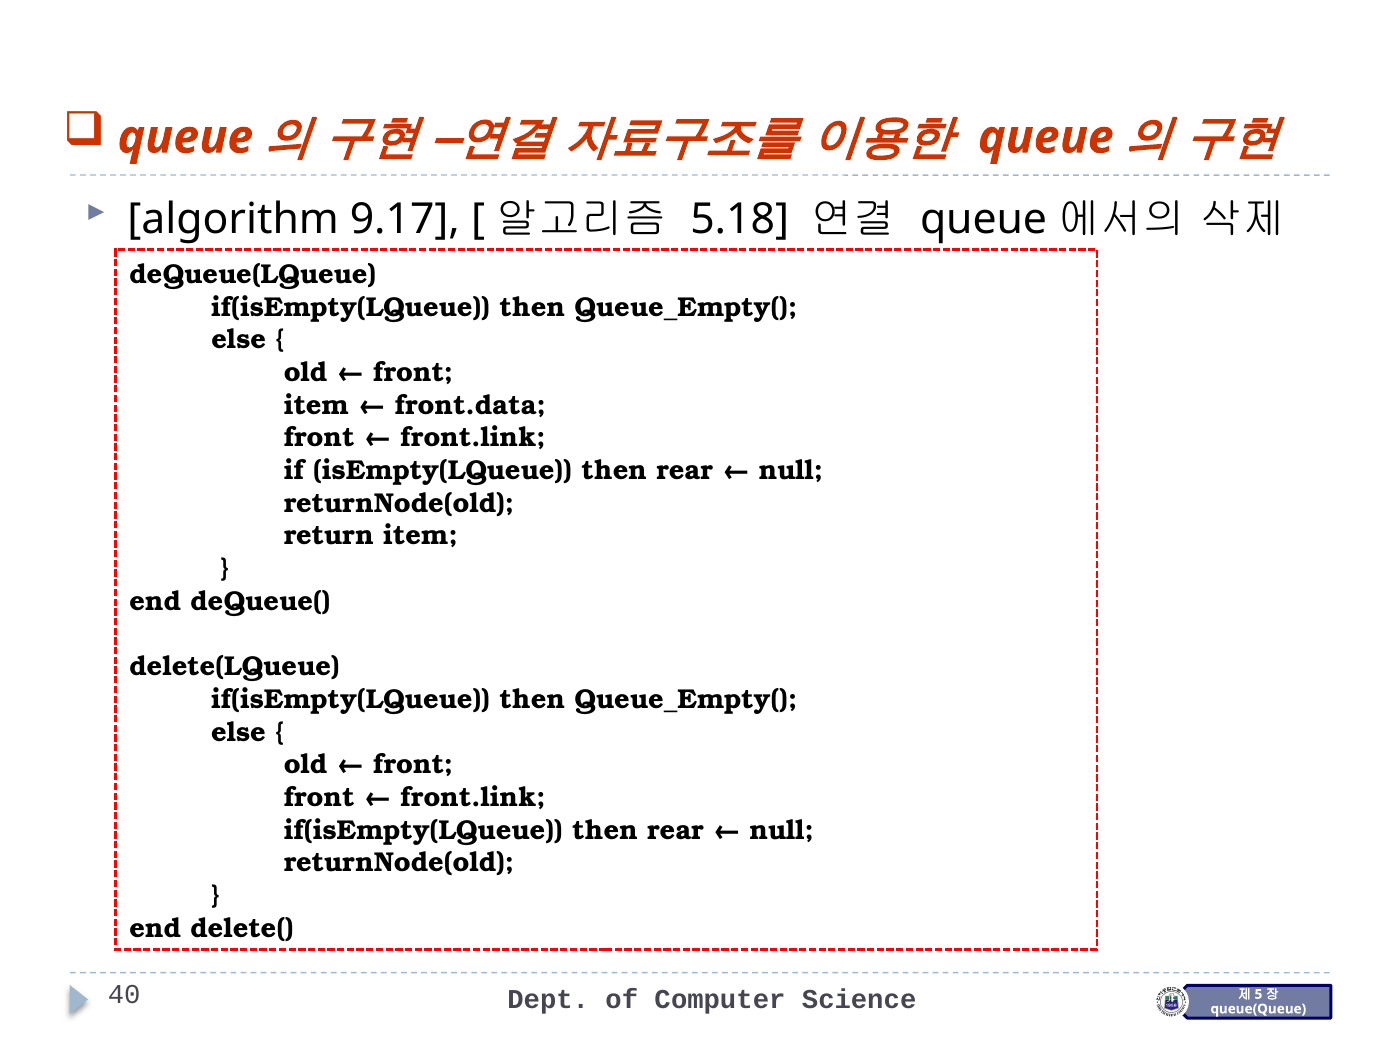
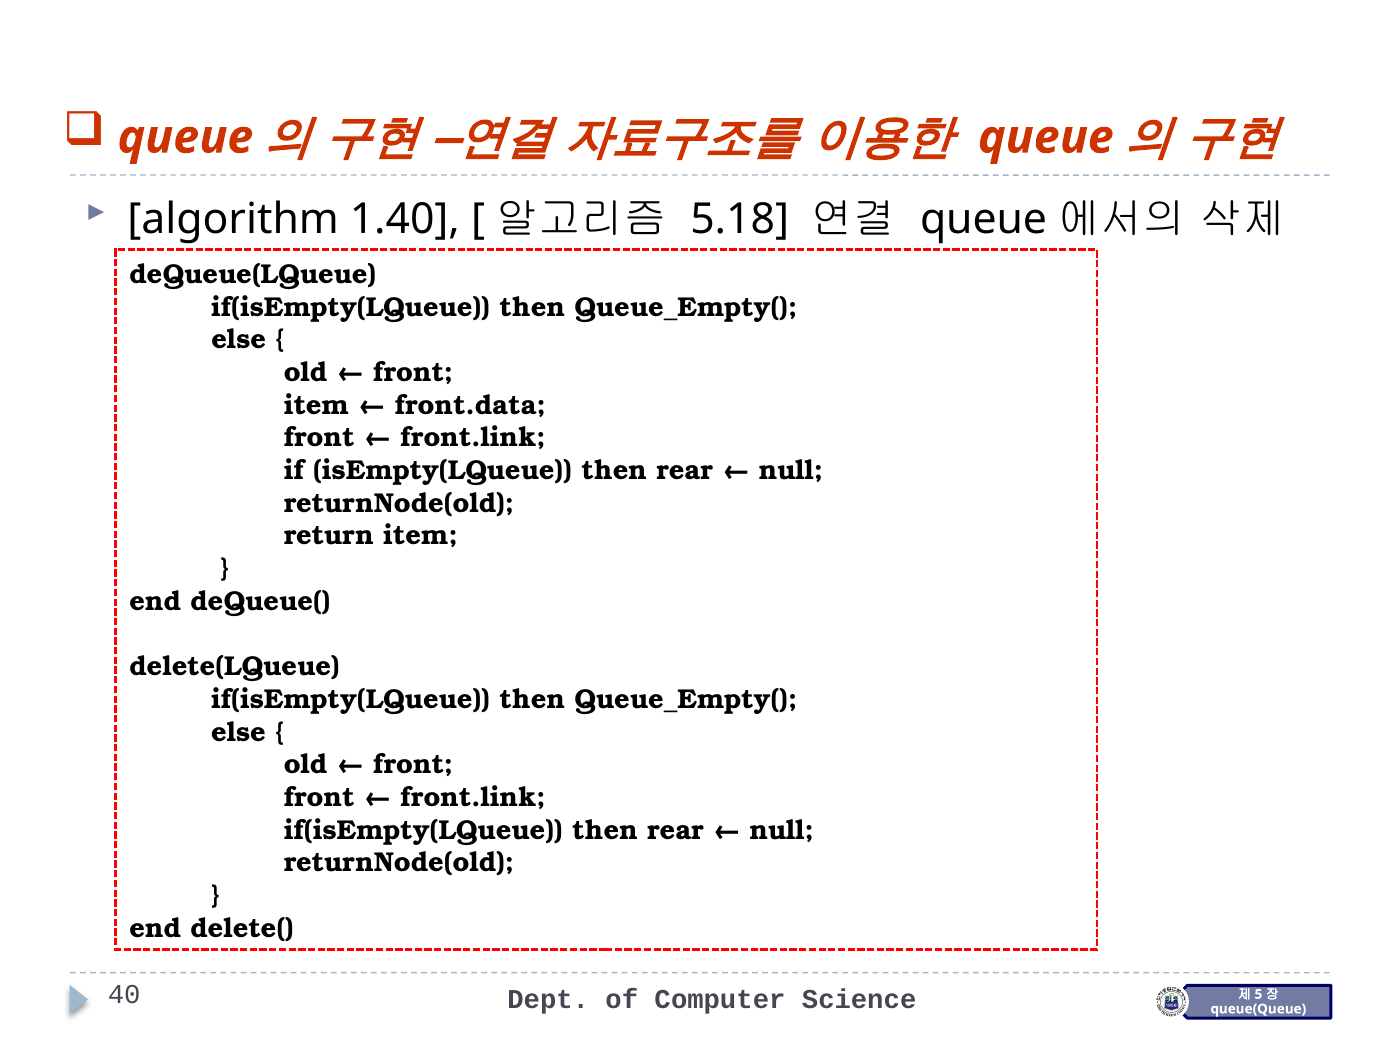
9.17: 9.17 -> 1.40 (405, 219)
